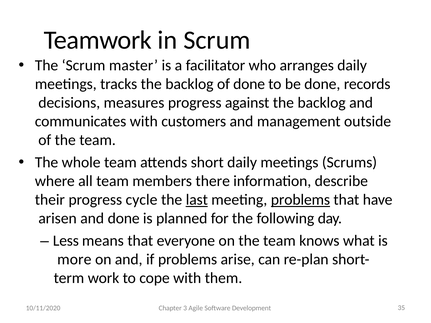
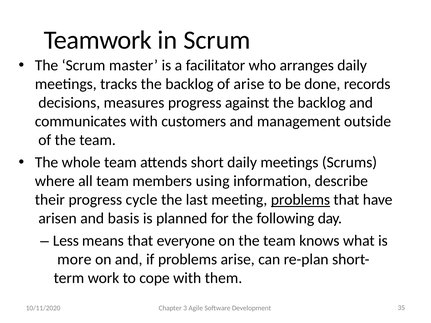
of done: done -> arise (249, 84)
there: there -> using (213, 181)
last underline: present -> none (197, 200)
and done: done -> basis (124, 219)
